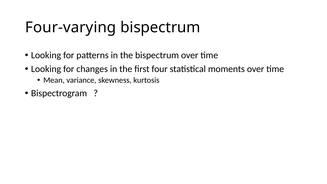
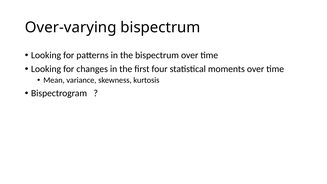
Four-varying: Four-varying -> Over-varying (71, 27)
